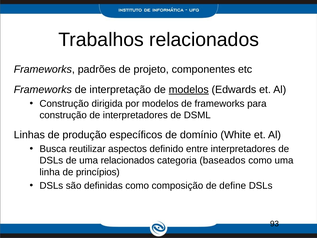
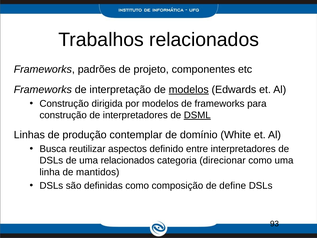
DSML underline: none -> present (197, 115)
específicos: específicos -> contemplar (136, 135)
baseados: baseados -> direcionar (223, 160)
princípios: princípios -> mantidos (98, 172)
